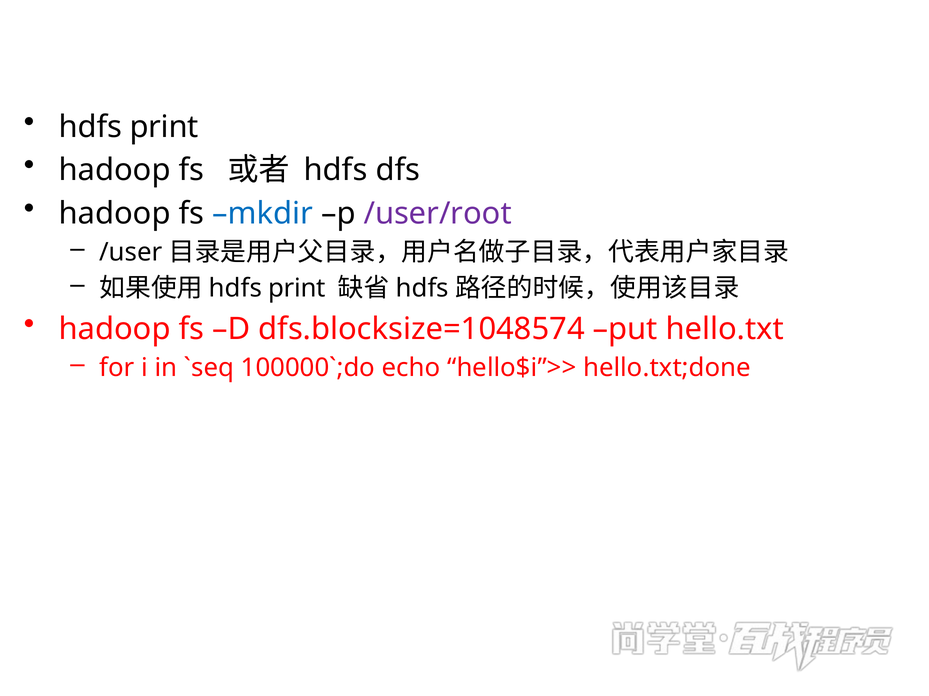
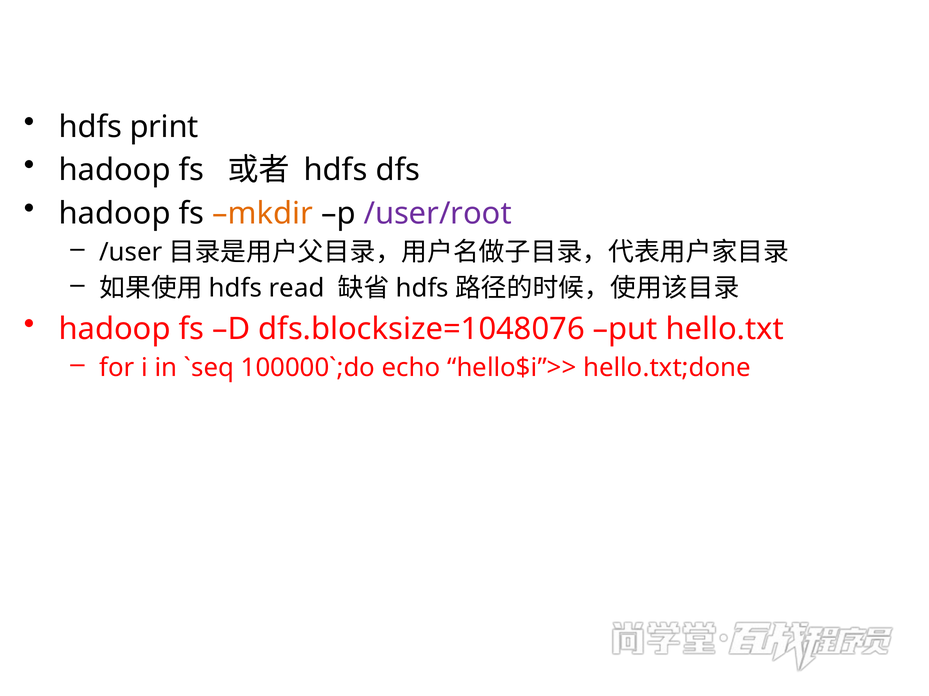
mkdir colour: blue -> orange (263, 214)
print: print -> read (297, 289)
dfs.blocksize=1048574: dfs.blocksize=1048574 -> dfs.blocksize=1048076 (422, 329)
